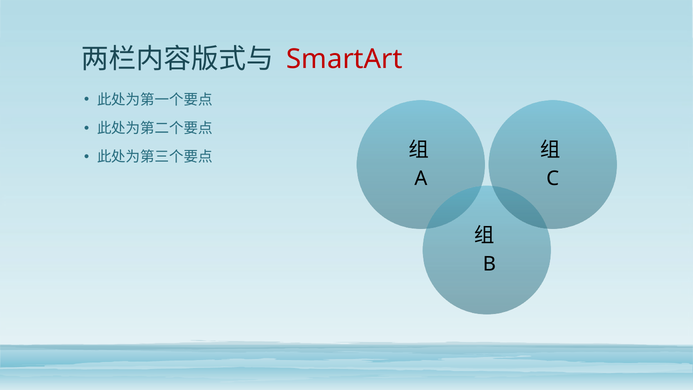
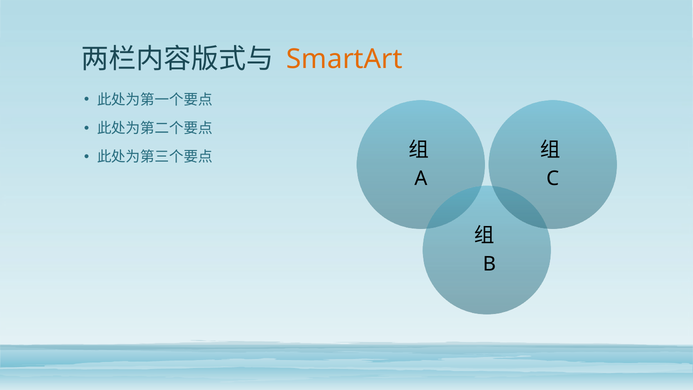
SmartArt colour: red -> orange (344, 59)
